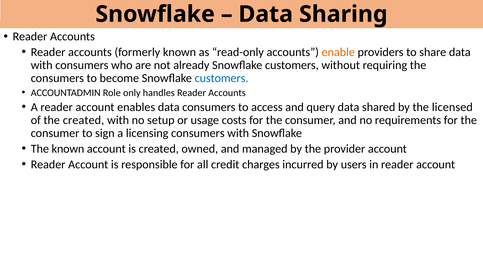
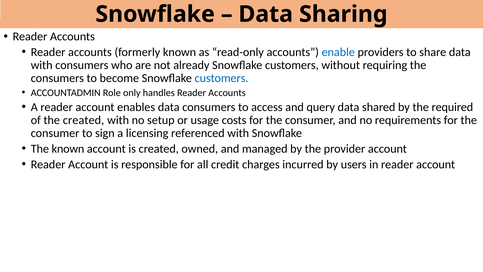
enable colour: orange -> blue (338, 52)
licensed: licensed -> required (452, 107)
licensing consumers: consumers -> referenced (198, 133)
